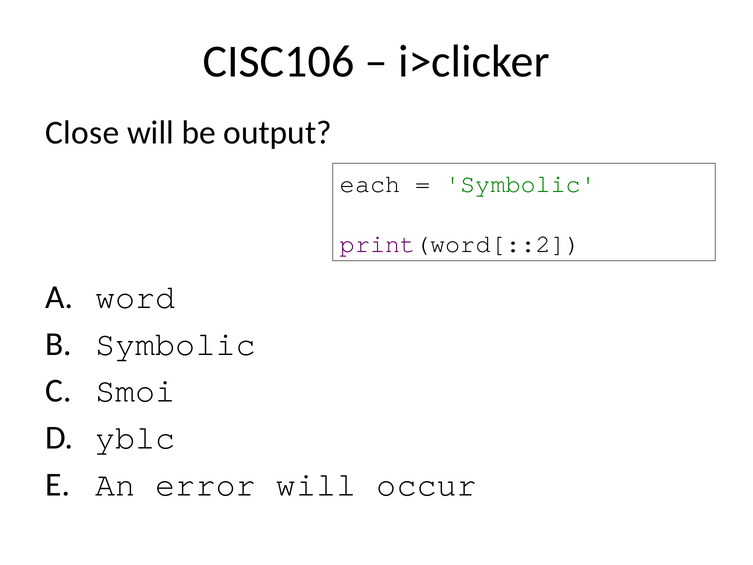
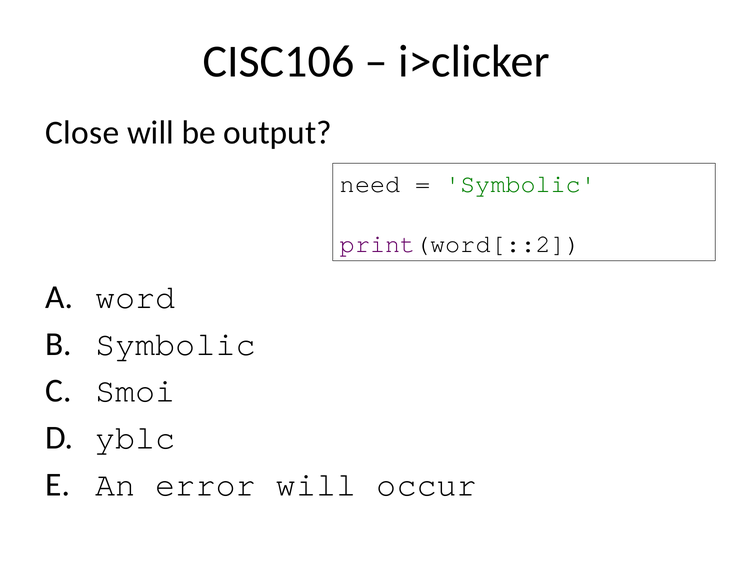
each: each -> need (370, 184)
